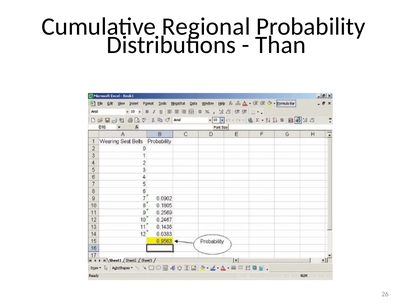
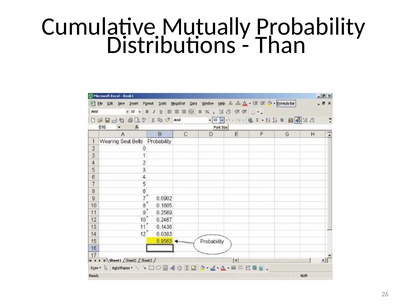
Regional: Regional -> Mutually (206, 27)
